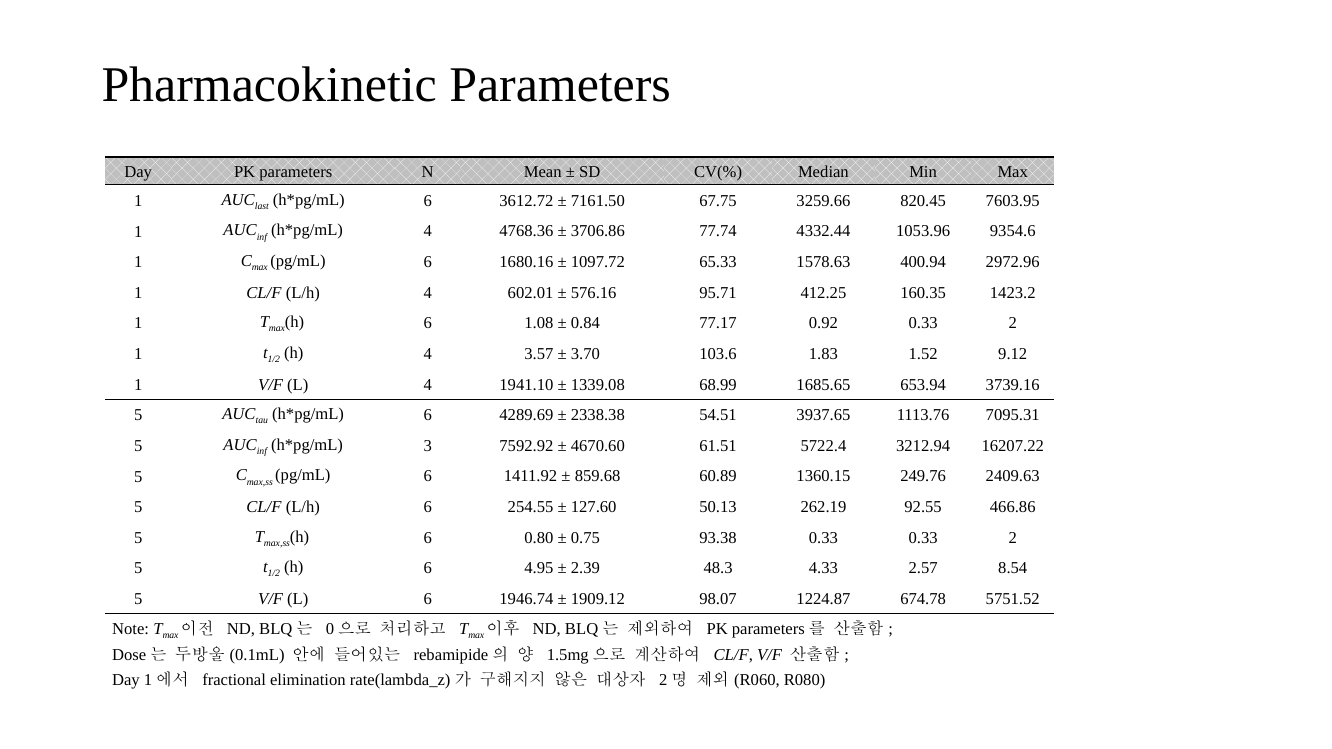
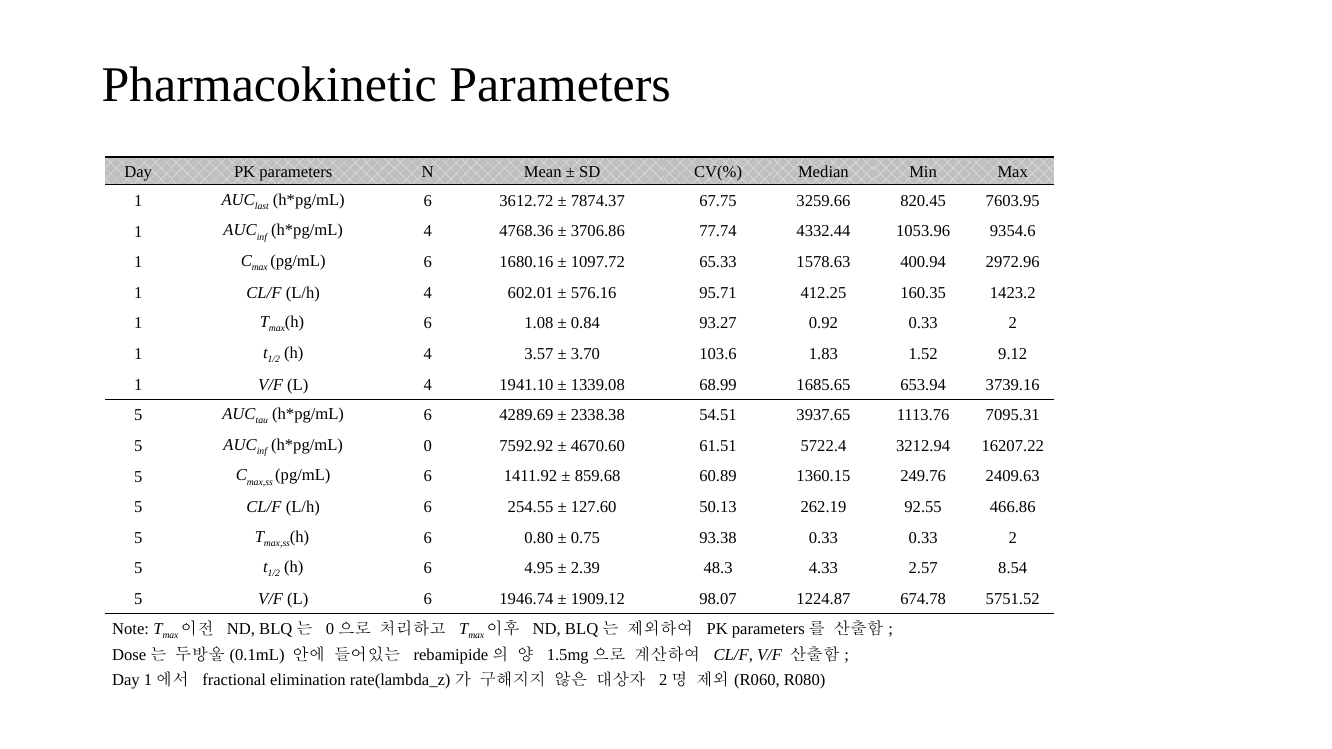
7161.50: 7161.50 -> 7874.37 (598, 201)
77.17: 77.17 -> 93.27 (718, 323)
3: 3 -> 0 (428, 446)
